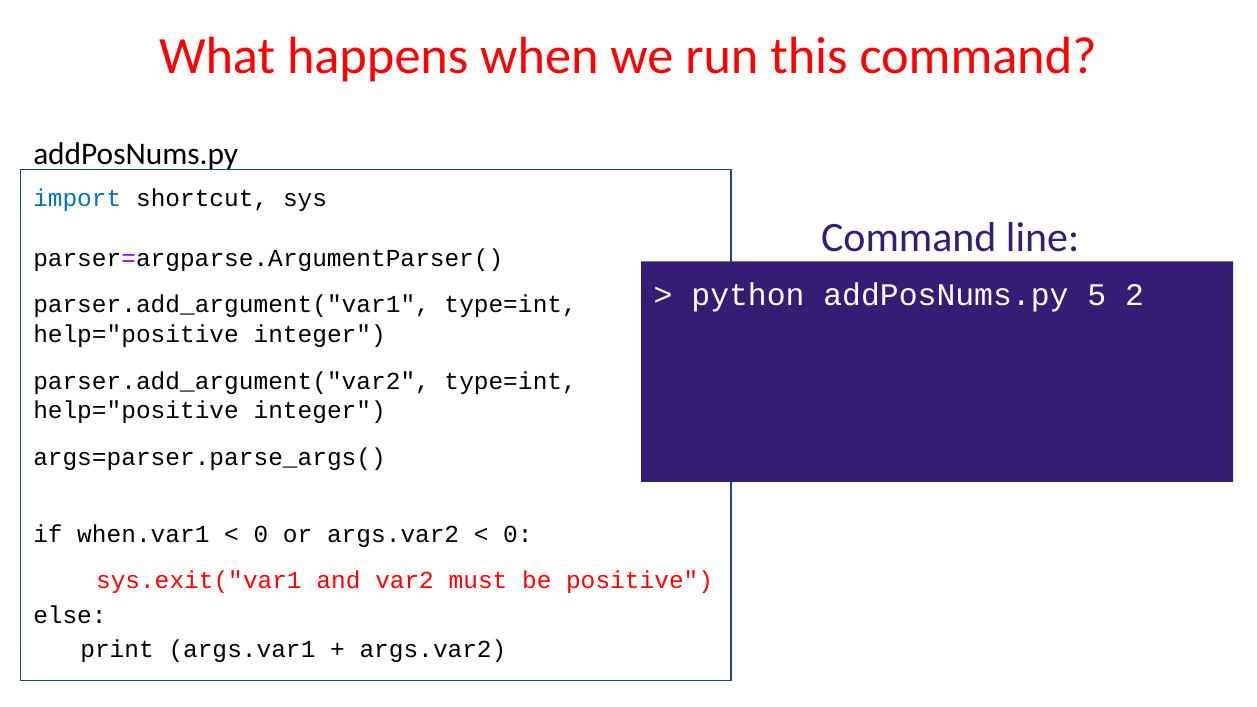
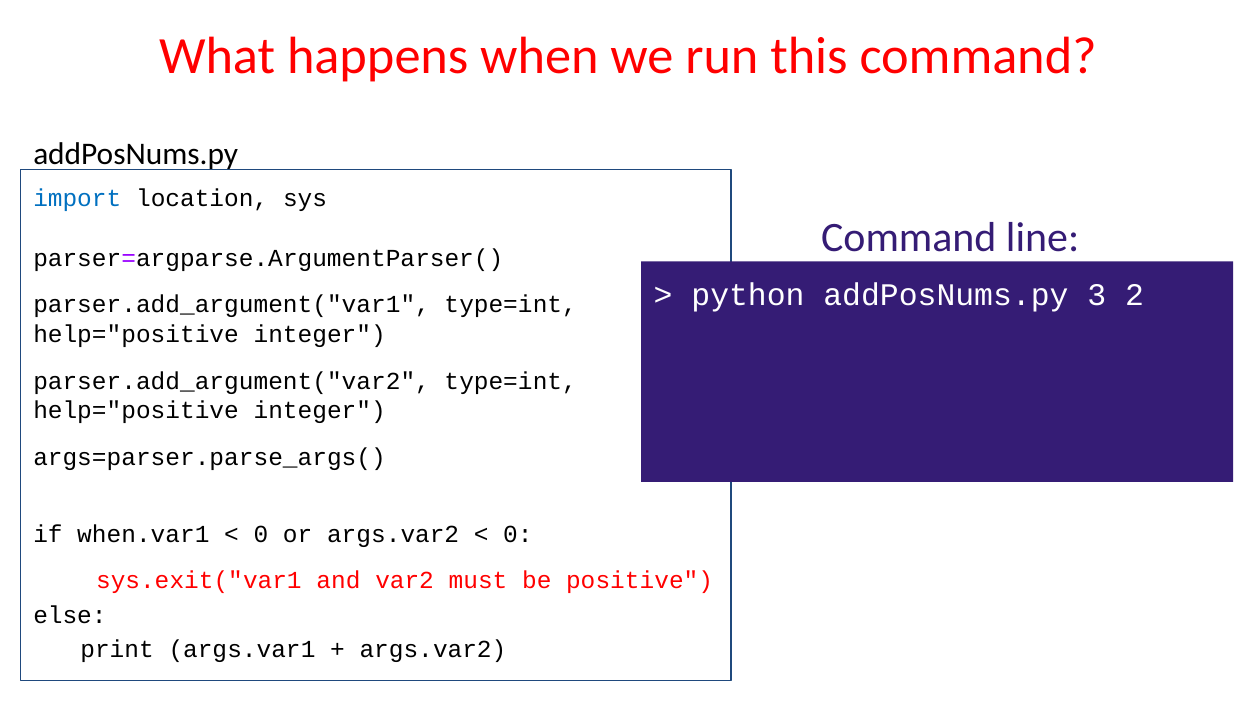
shortcut: shortcut -> location (202, 199)
5: 5 -> 3 (1097, 295)
